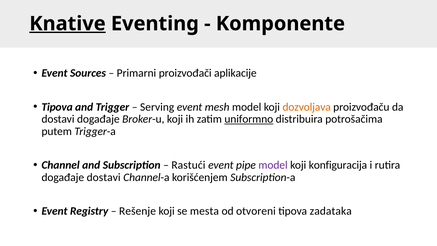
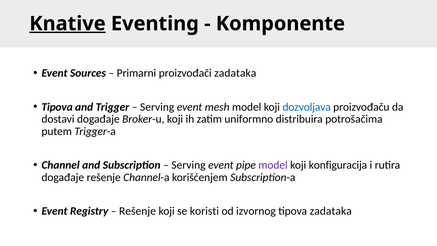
proizvođači aplikacije: aplikacije -> zadataka (235, 73)
dozvoljava colour: orange -> blue (307, 107)
uniformno underline: present -> none (249, 119)
Rastući: Rastući -> Serving (188, 165)
događaje dostavi: dostavi -> rešenje (104, 177)
mesta: mesta -> koristi (204, 211)
otvoreni: otvoreni -> izvornog (256, 211)
